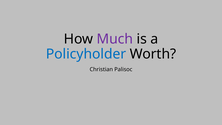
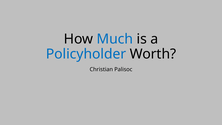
Much colour: purple -> blue (115, 39)
